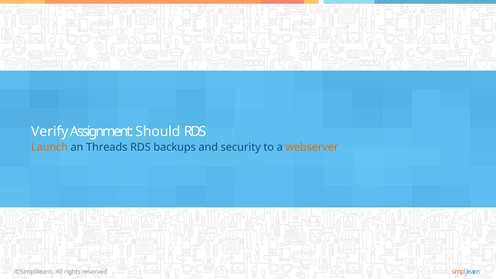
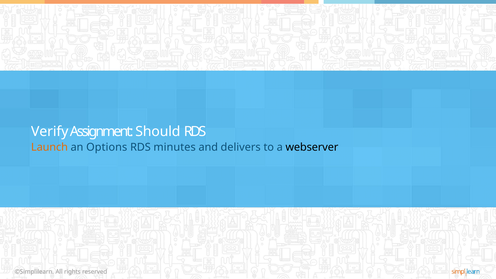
Threads: Threads -> Options (107, 147)
backups: backups -> minutes (175, 147)
security: security -> delivers (241, 147)
webserver colour: orange -> black (312, 147)
